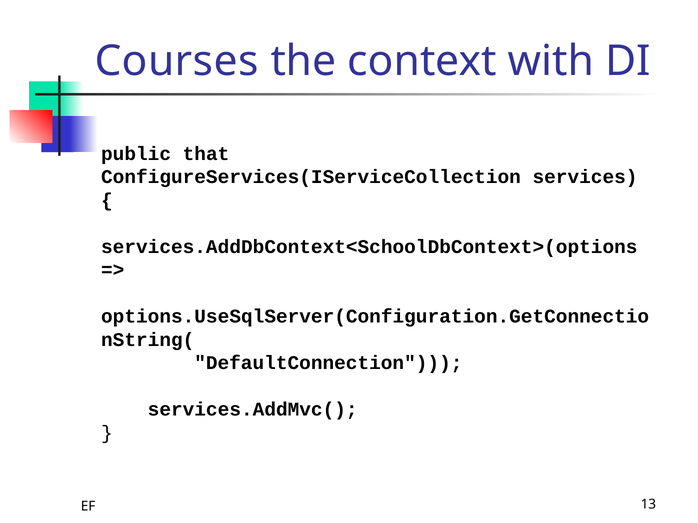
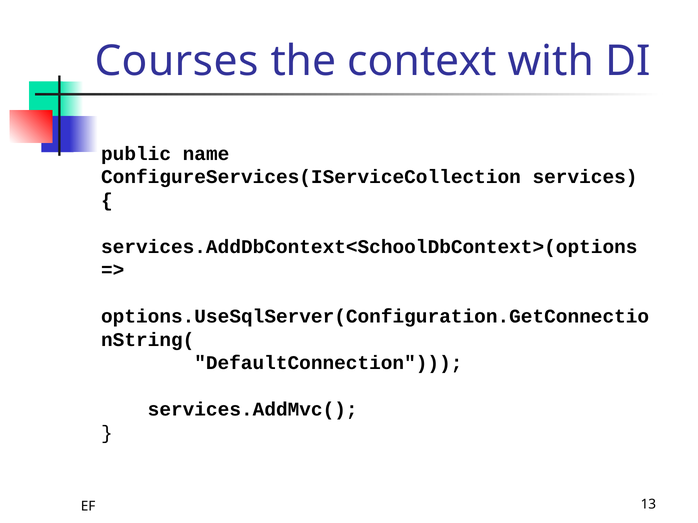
that: that -> name (206, 154)
